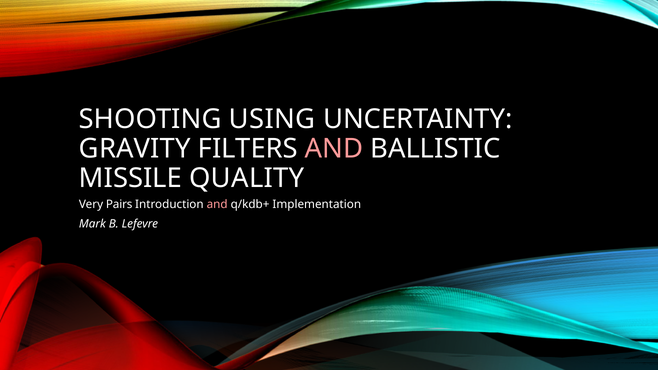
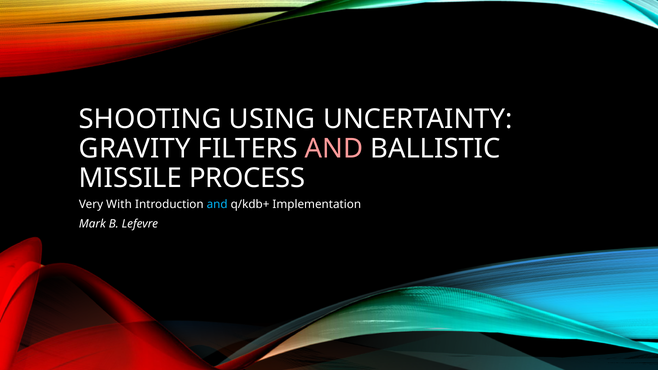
QUALITY: QUALITY -> PROCESS (247, 178)
Pairs: Pairs -> With (119, 205)
and colour: pink -> light blue (217, 205)
